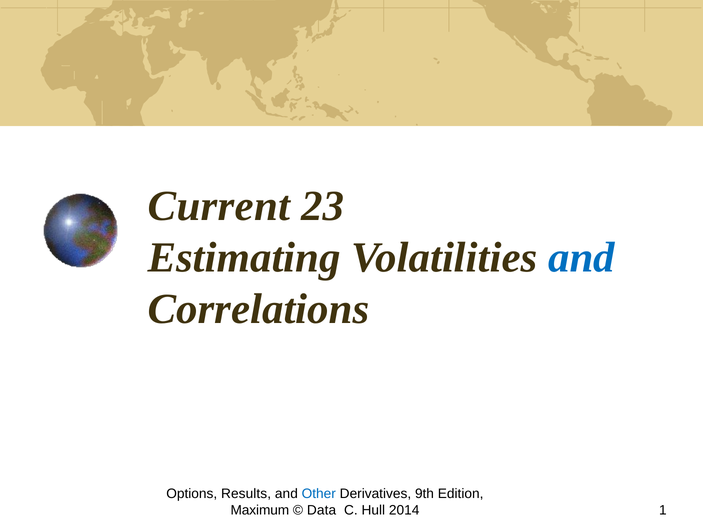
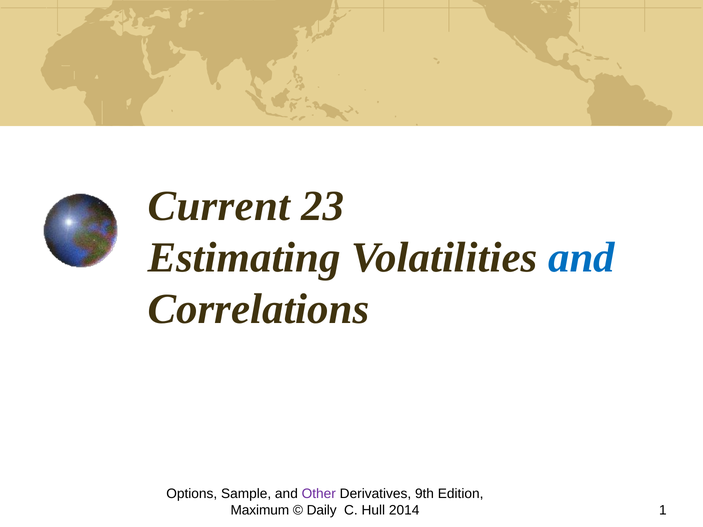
Results: Results -> Sample (246, 494)
Other colour: blue -> purple (319, 494)
Data: Data -> Daily (322, 511)
